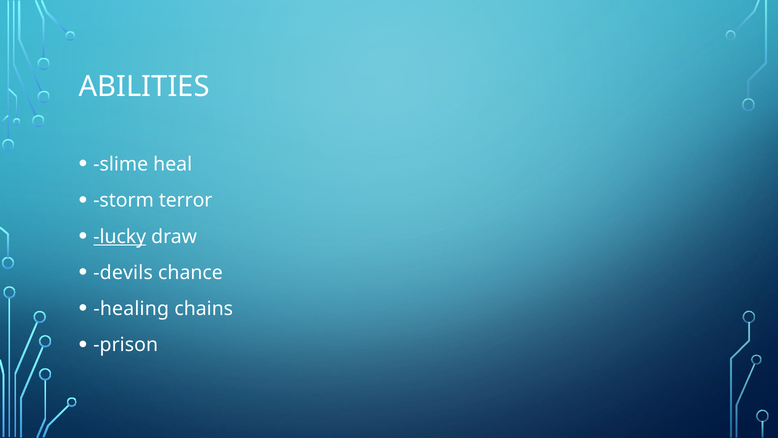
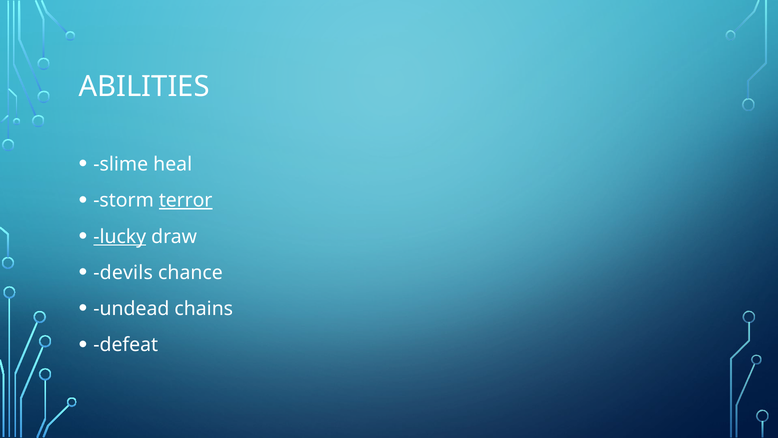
terror underline: none -> present (186, 200)
healing: healing -> undead (131, 309)
prison: prison -> defeat (126, 345)
